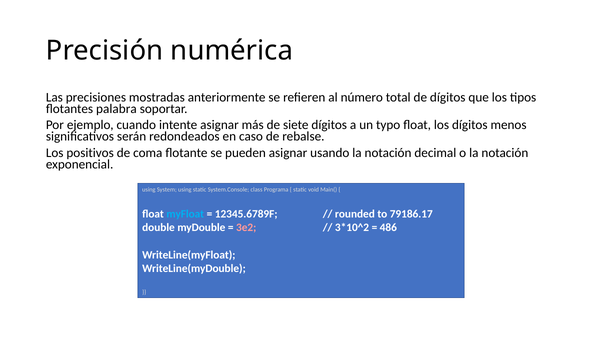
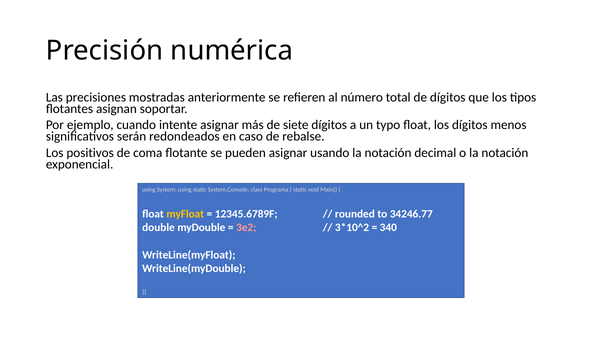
palabra: palabra -> asignan (116, 109)
myFloat colour: light blue -> yellow (185, 214)
79186.17: 79186.17 -> 34246.77 (411, 214)
486: 486 -> 340 (388, 227)
